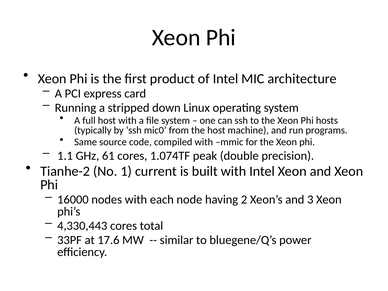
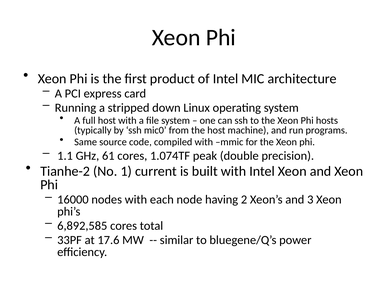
4,330,443: 4,330,443 -> 6,892,585 (82, 226)
